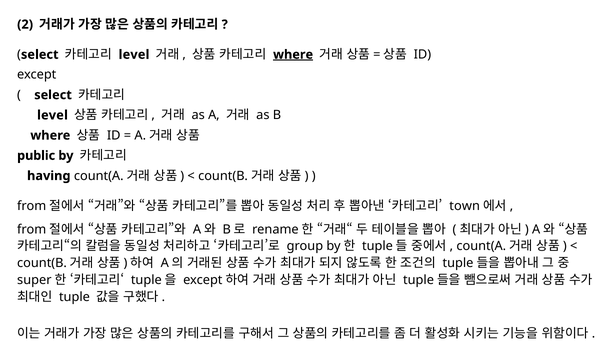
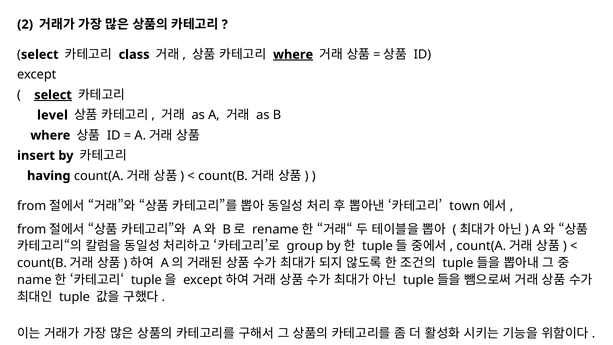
level: level -> class (134, 55)
select underline: none -> present (53, 95)
public: public -> insert (36, 156)
super: super -> name (34, 280)
